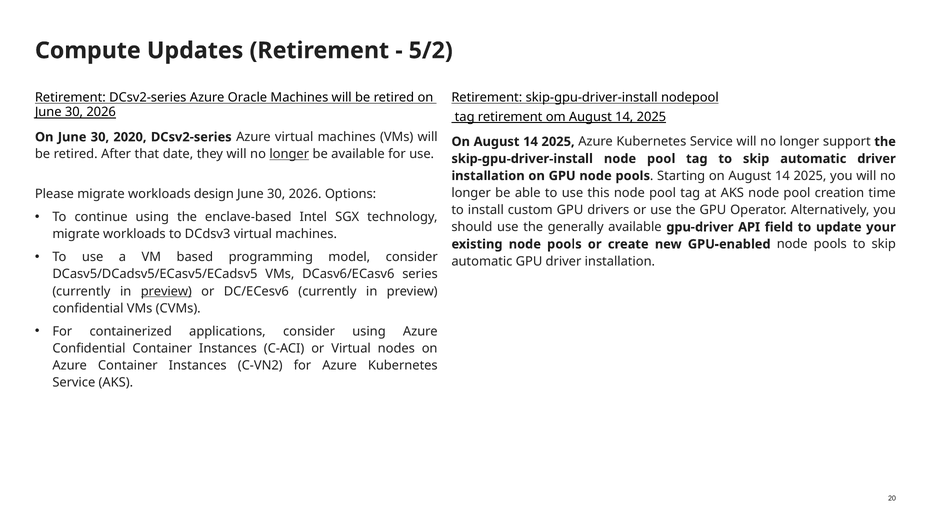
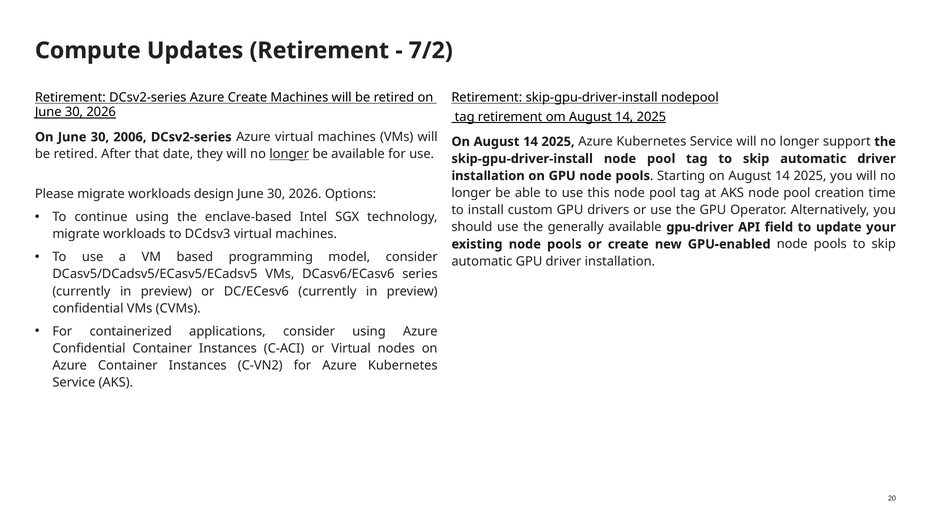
5/2: 5/2 -> 7/2 (431, 51)
Azure Oracle: Oracle -> Create (247, 97)
2020: 2020 -> 2006 (130, 137)
preview underline: present -> none (166, 291)
